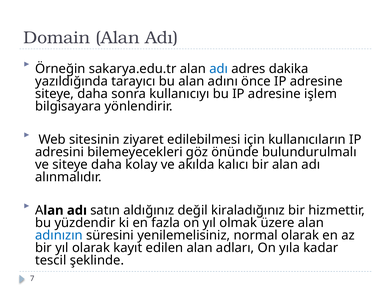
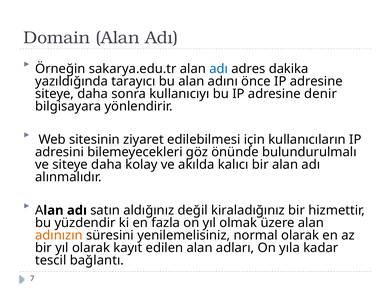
işlem: işlem -> denir (321, 94)
adınızın colour: blue -> orange (59, 236)
şeklinde: şeklinde -> bağlantı (97, 261)
